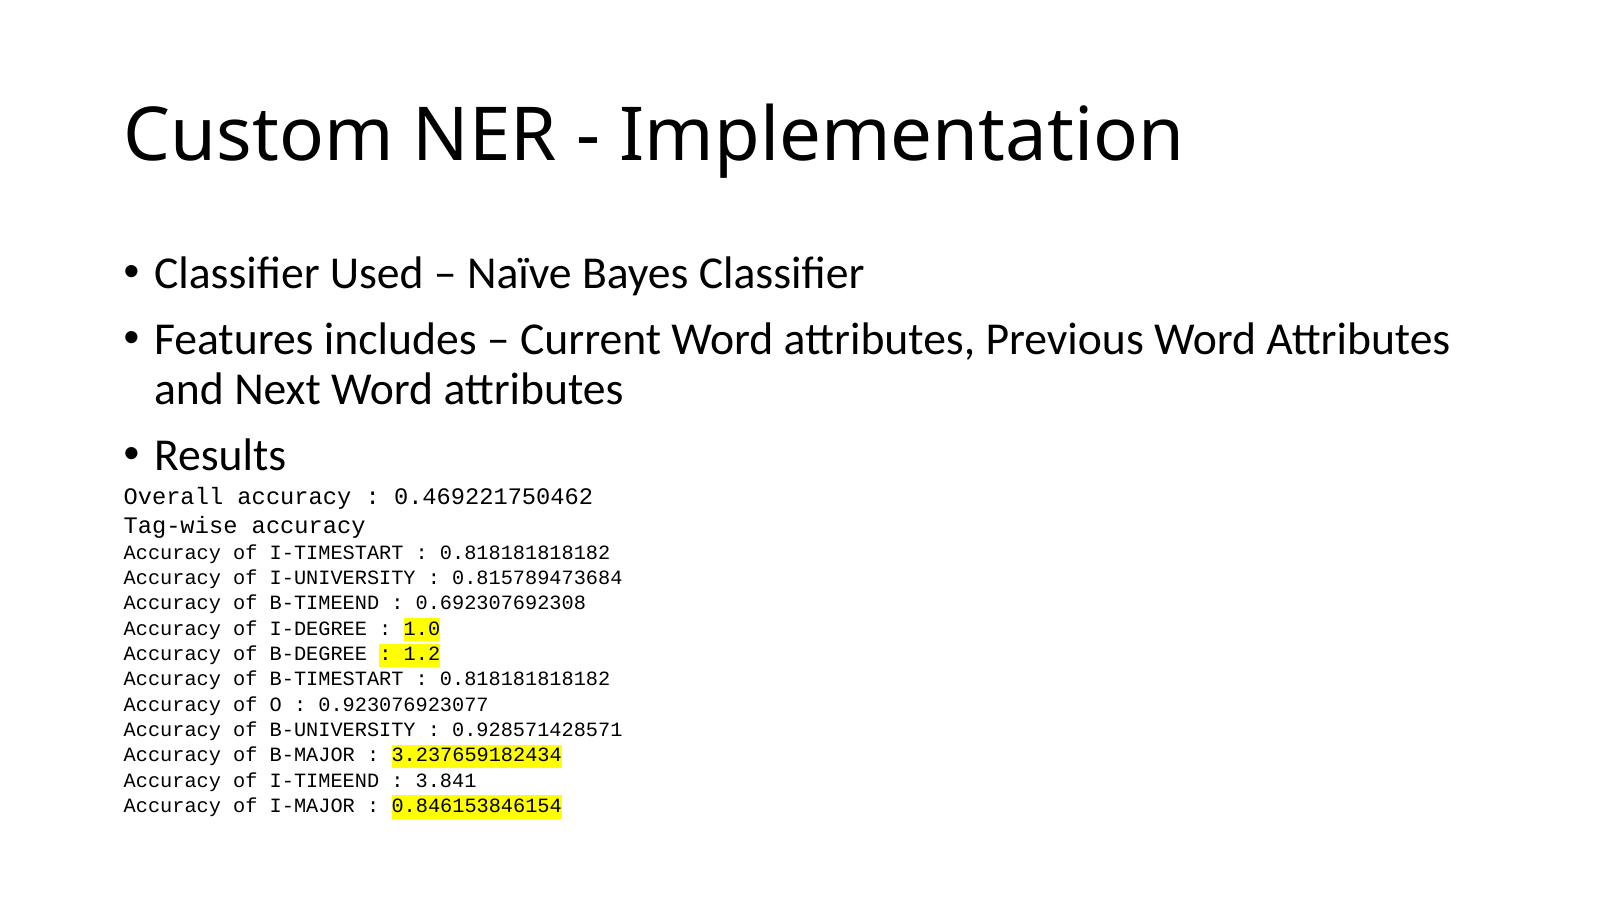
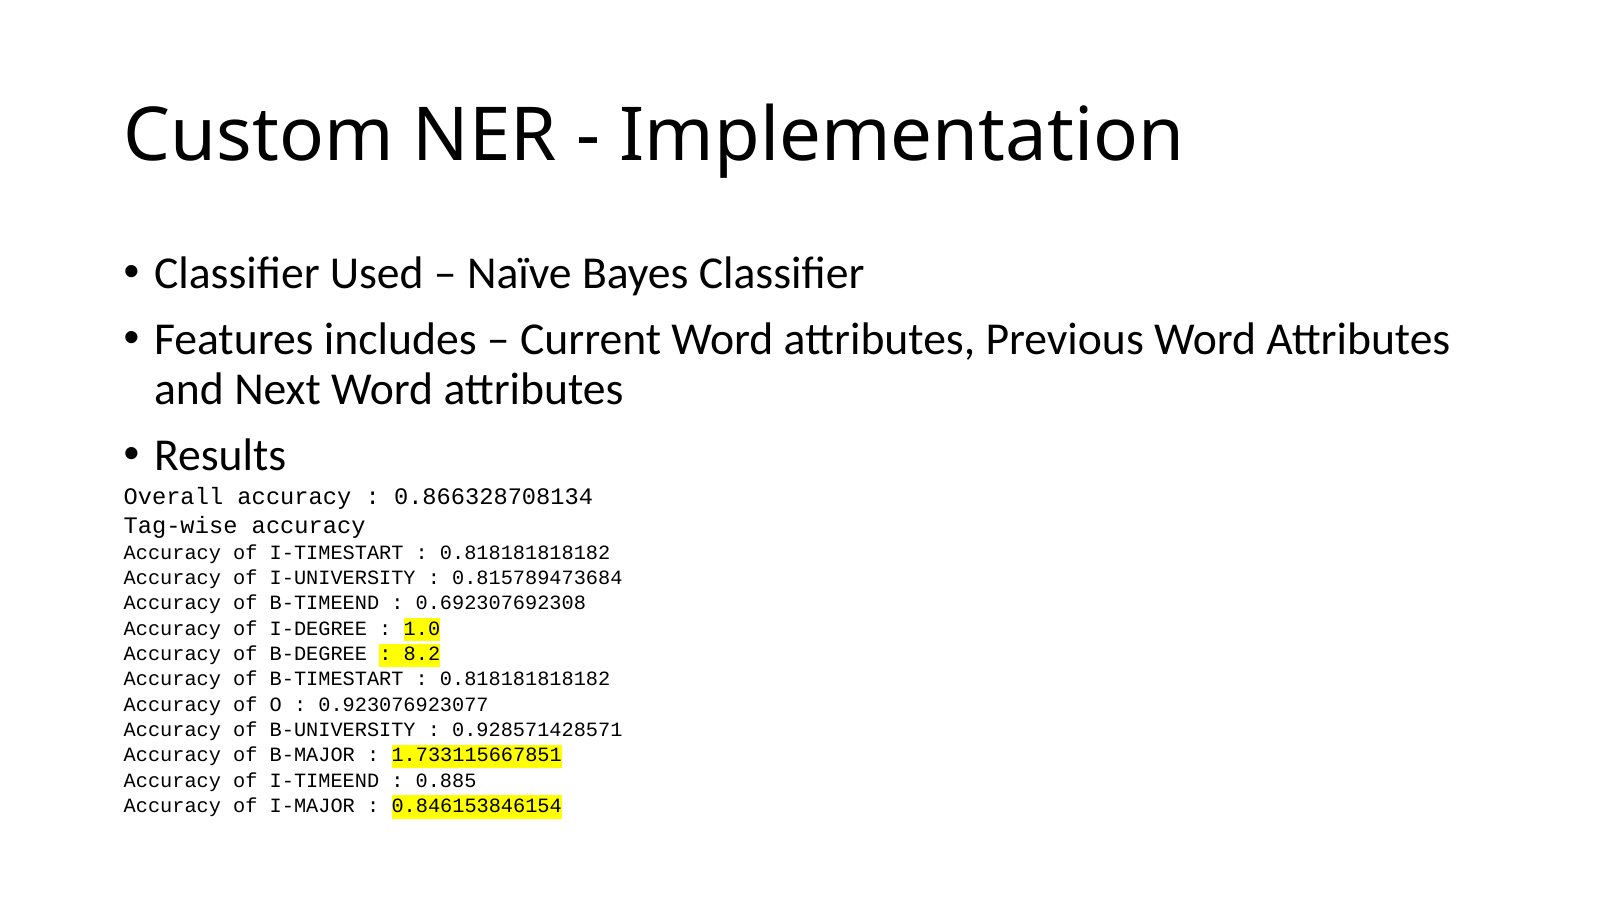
0.469221750462: 0.469221750462 -> 0.866328708134 (494, 496)
1.2: 1.2 -> 8.2 (422, 654)
3.237659182434: 3.237659182434 -> 1.733115667851 (477, 755)
3.841: 3.841 -> 0.885 (446, 780)
